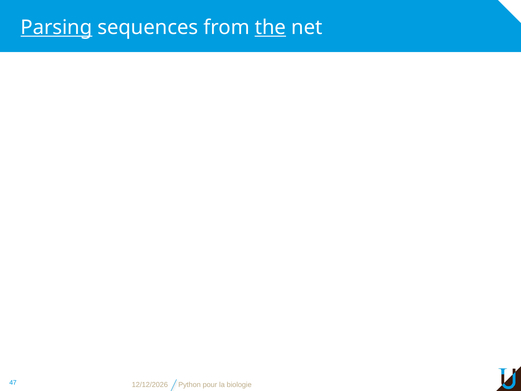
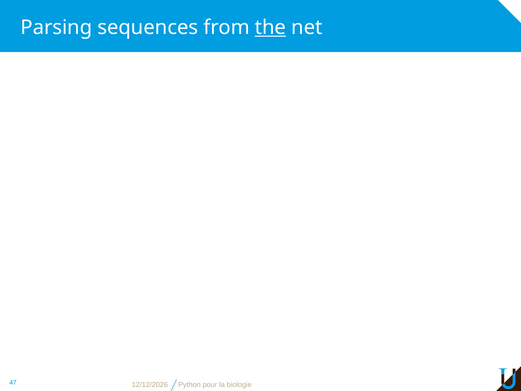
Parsing underline: present -> none (56, 27)
